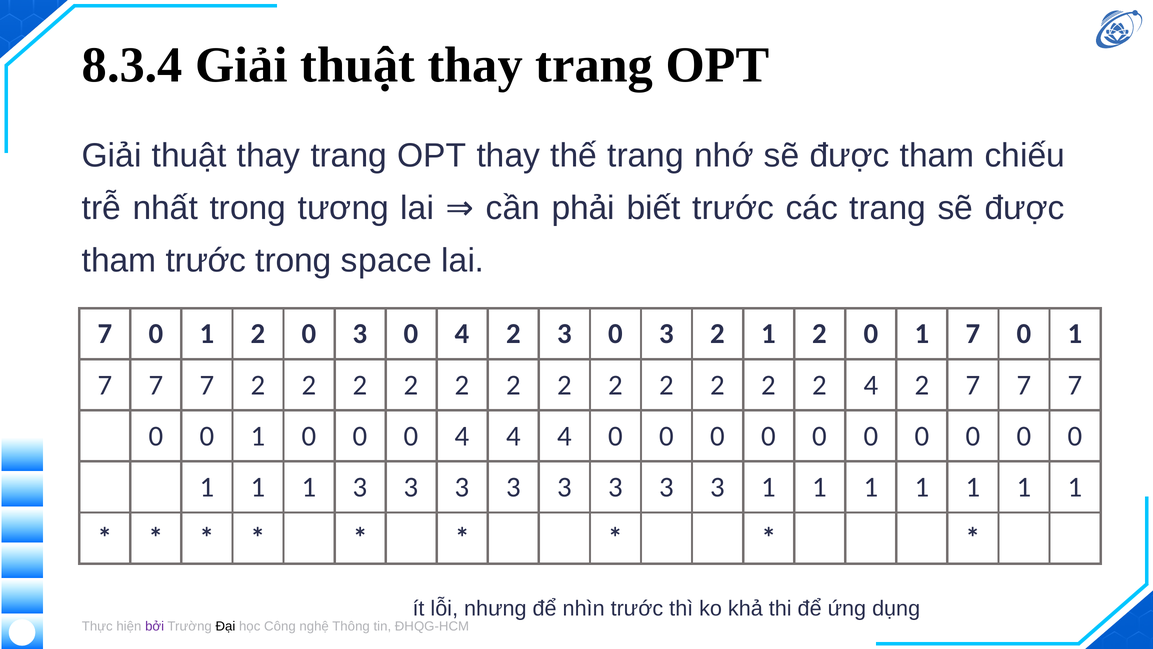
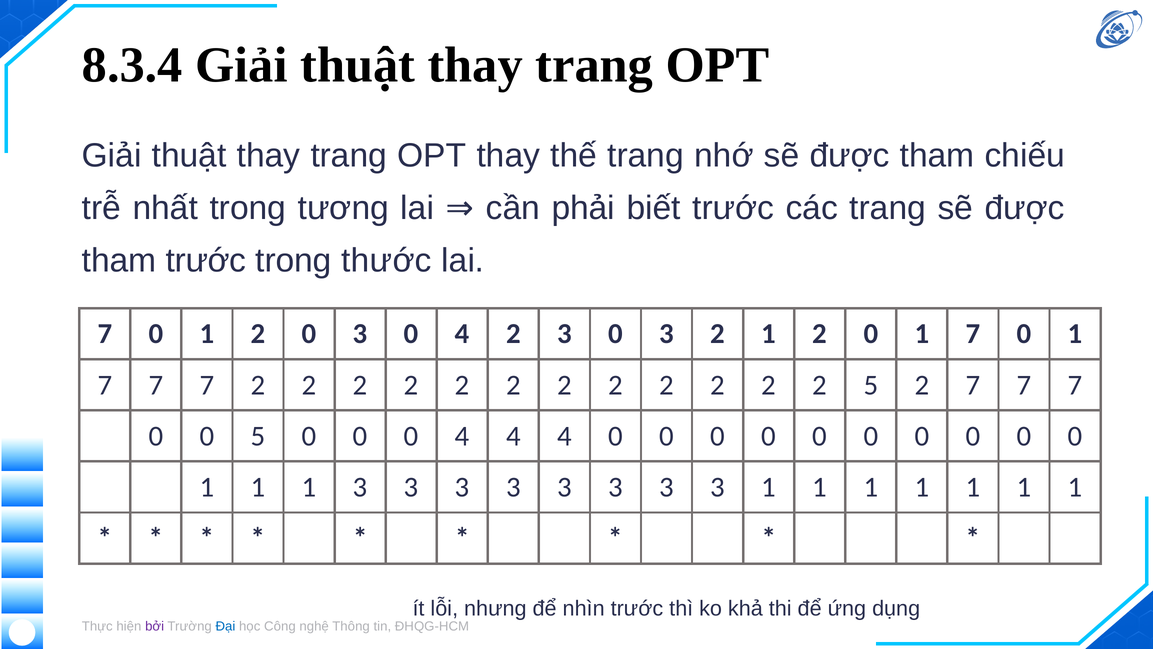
space: space -> thước (386, 261)
2 4: 4 -> 5 (871, 385)
1: 1 -> 5 (258, 436)
Đại colour: black -> blue (225, 626)
